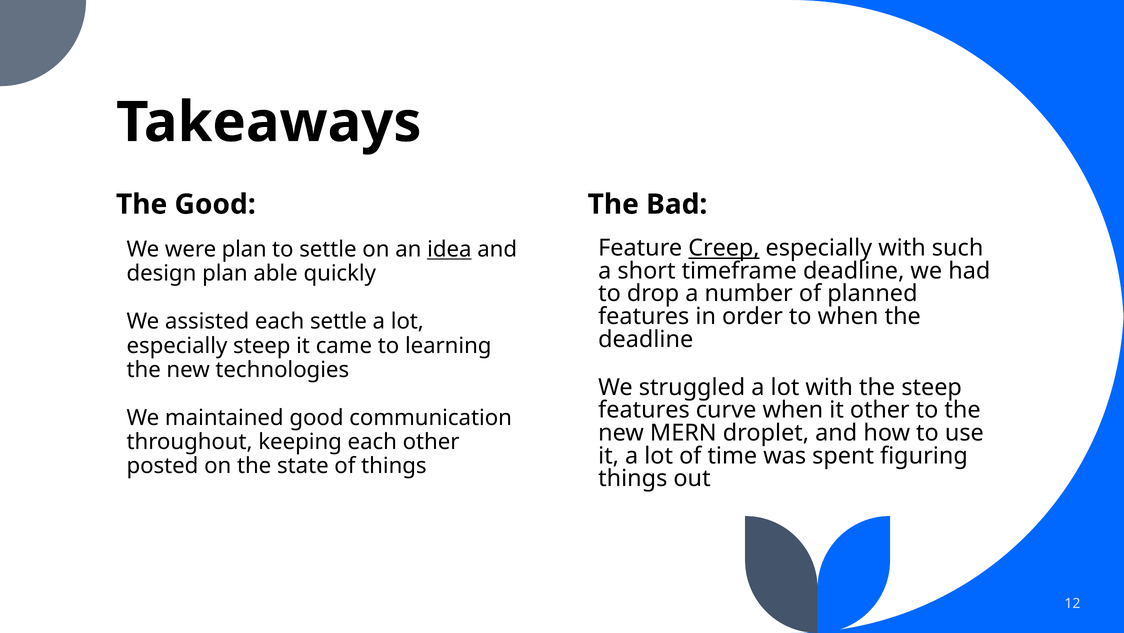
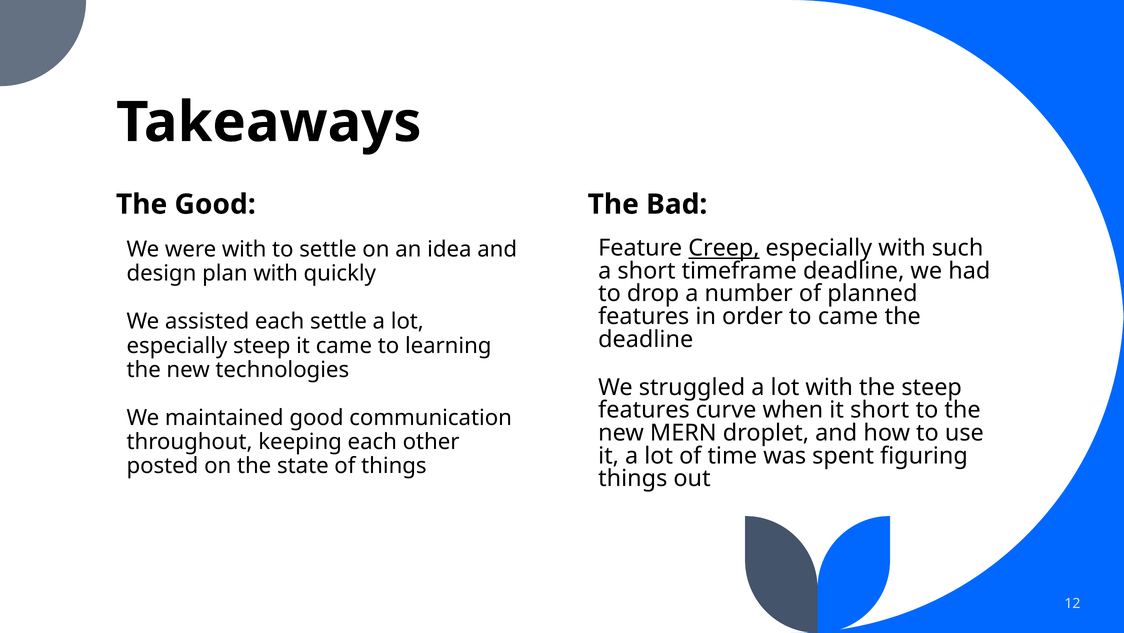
were plan: plan -> with (244, 249)
idea underline: present -> none (449, 249)
plan able: able -> with (276, 273)
to when: when -> came (848, 316)
it other: other -> short (880, 410)
